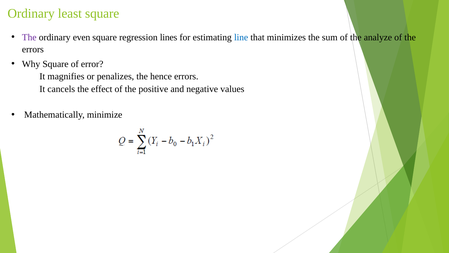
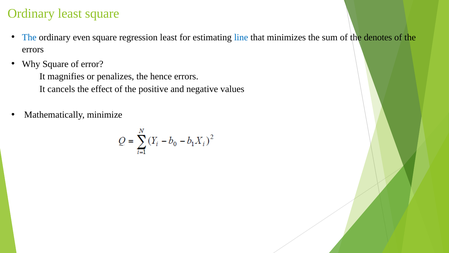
The colour: purple -> blue (29, 37)
regression lines: lines -> least (169, 37)
analyze: analyze -> denotes (378, 37)
